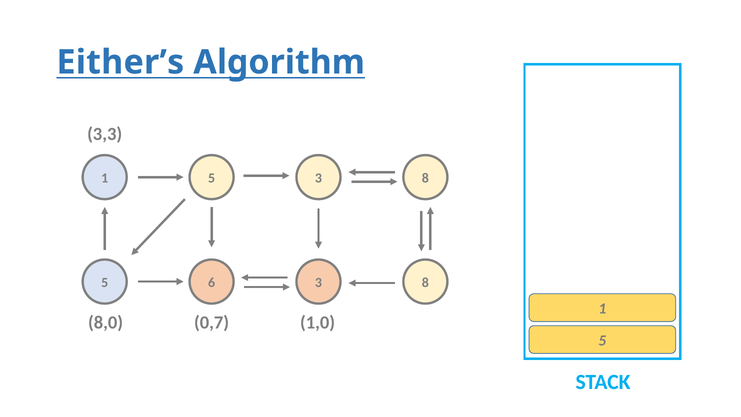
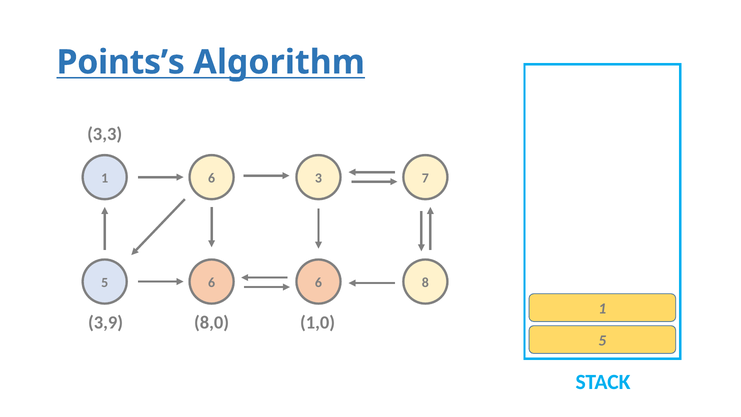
Either’s: Either’s -> Points’s (121, 62)
1 5: 5 -> 6 (212, 178)
8: 8 -> 7 (425, 178)
6 3: 3 -> 6 (318, 282)
8,0: 8,0 -> 3,9 (106, 323)
0,7: 0,7 -> 8,0 (212, 323)
